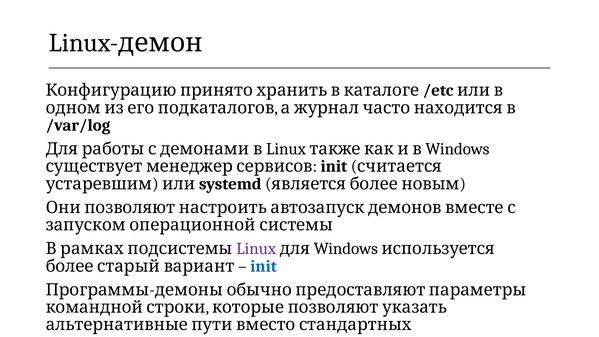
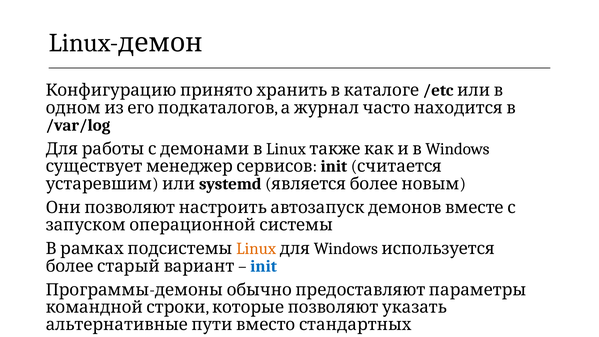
Linux colour: purple -> orange (256, 249)
